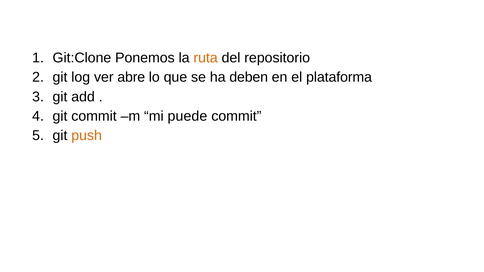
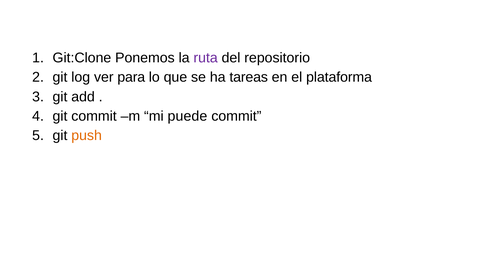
ruta colour: orange -> purple (206, 58)
abre: abre -> para (131, 77)
deben: deben -> tareas (249, 77)
